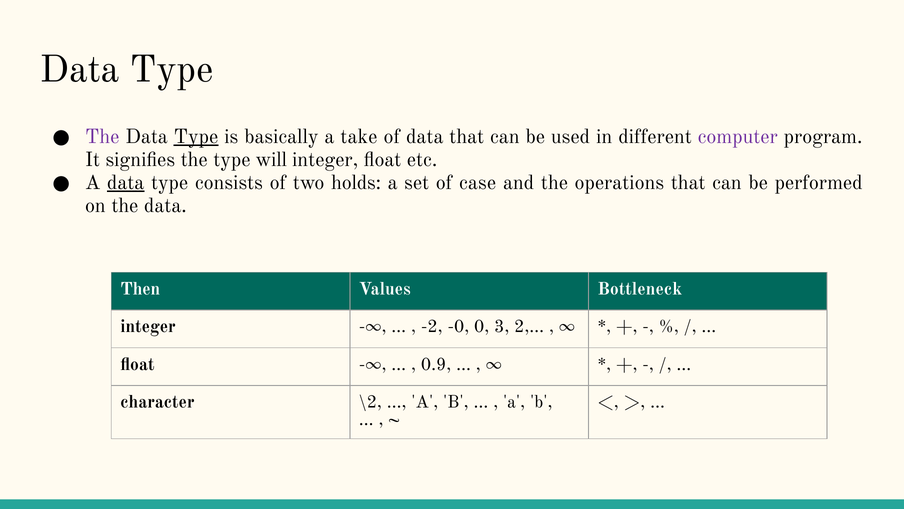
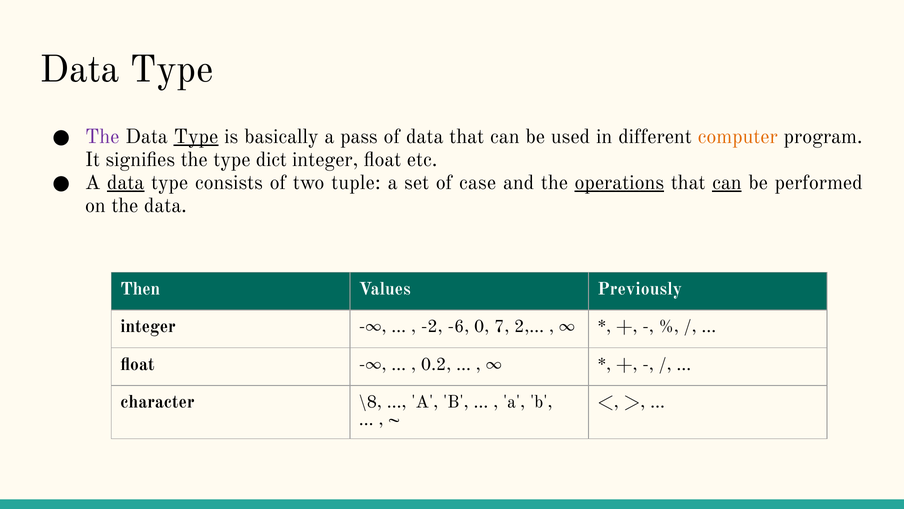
take: take -> pass (359, 136)
computer colour: purple -> orange (738, 136)
will: will -> dict (271, 159)
holds: holds -> tuple (356, 183)
operations underline: none -> present (619, 183)
can underline: none -> present (727, 183)
Bottleneck: Bottleneck -> Previously (640, 289)
-0: -0 -> -6 (458, 326)
3: 3 -> 7 (502, 326)
0.9: 0.9 -> 0.2 (436, 364)
\2: \2 -> \8 (370, 402)
